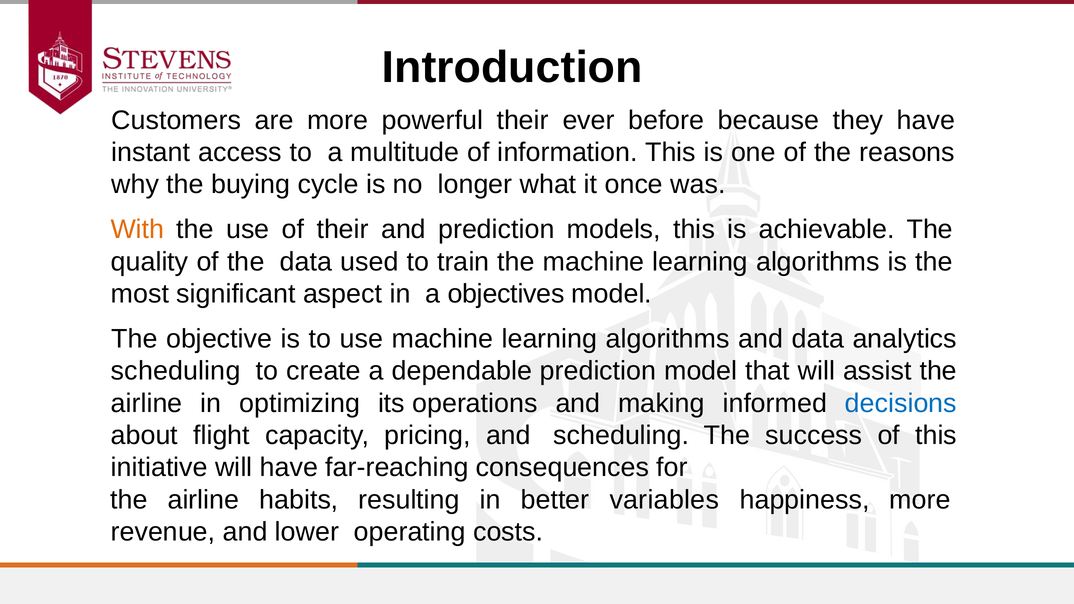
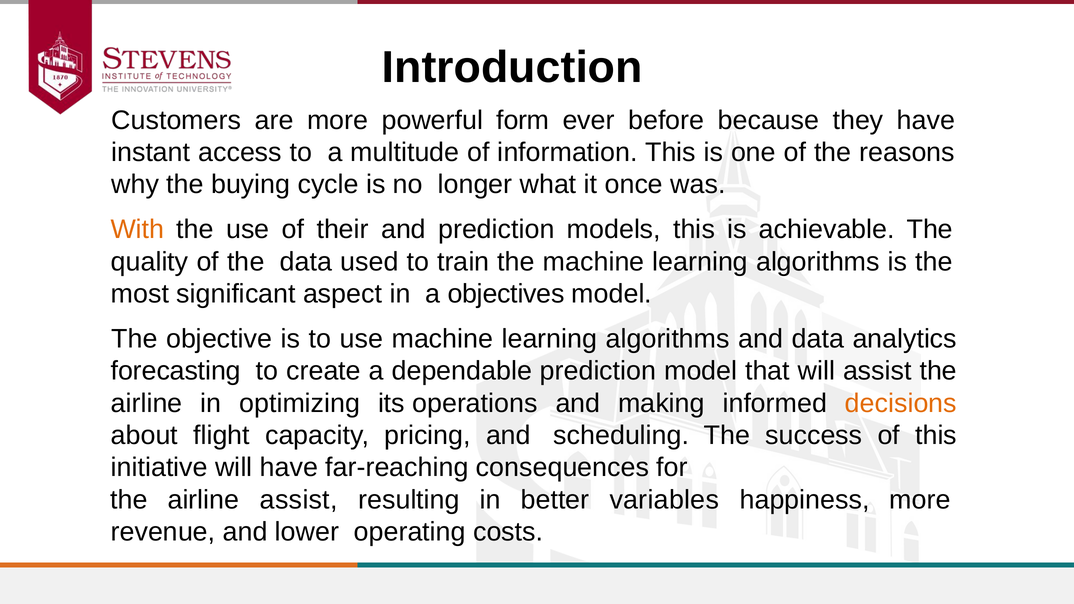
powerful their: their -> form (523, 120)
scheduling: scheduling -> forecasting (176, 371)
decisions colour: blue -> orange (901, 403)
airline habits: habits -> assist (299, 500)
